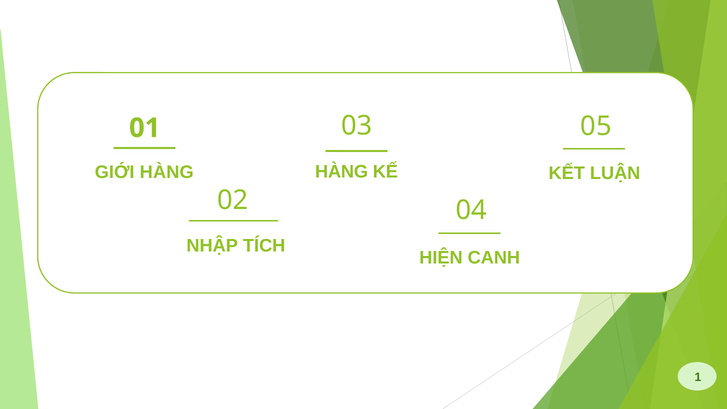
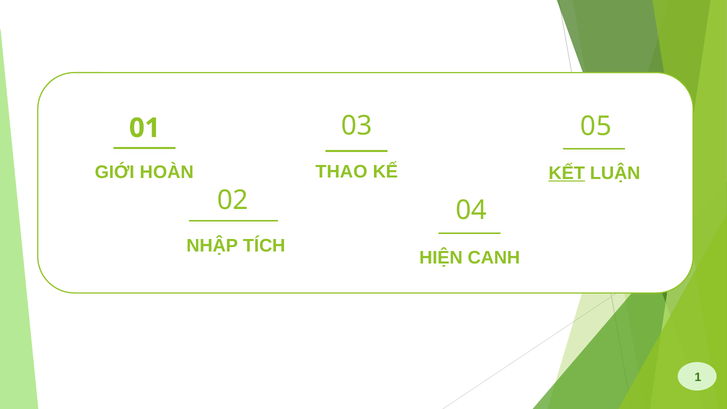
HÀNG: HÀNG -> THAO (341, 172)
GIỚI HÀNG: HÀNG -> HOÀN (167, 172)
KẾT underline: none -> present (567, 173)
